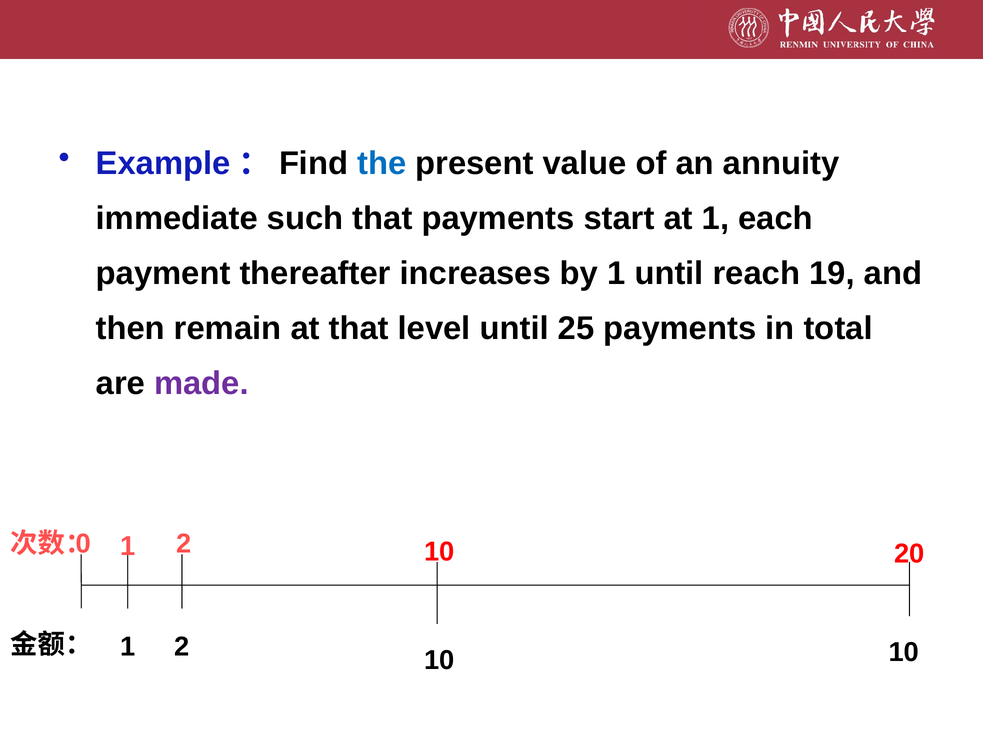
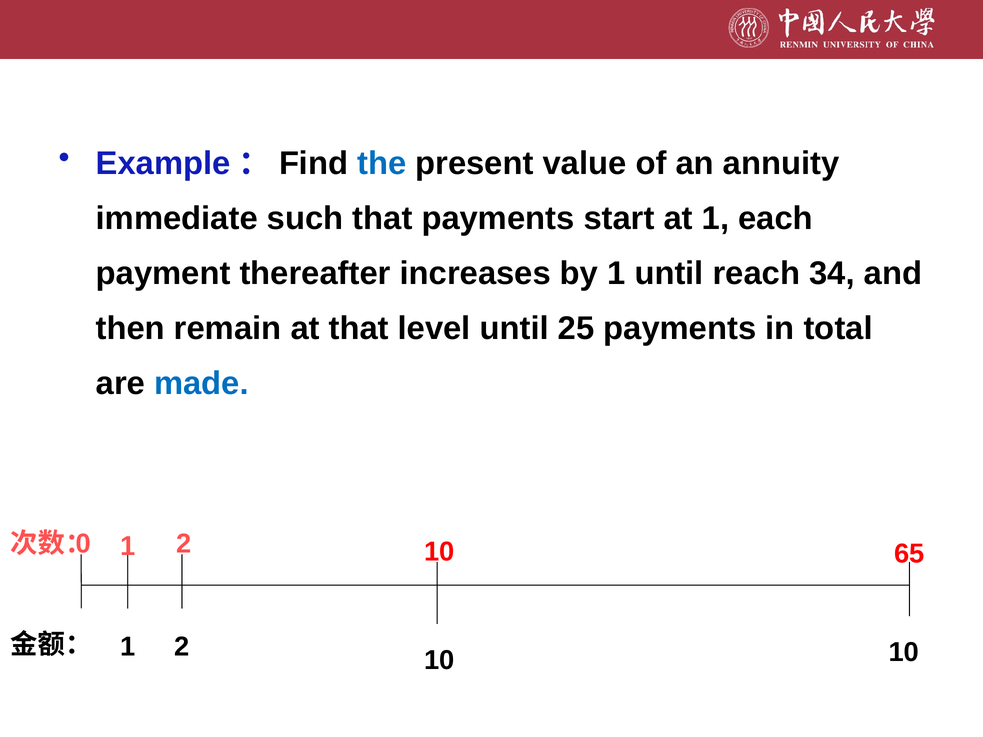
19: 19 -> 34 (832, 274)
made colour: purple -> blue (201, 384)
20: 20 -> 65 (909, 554)
